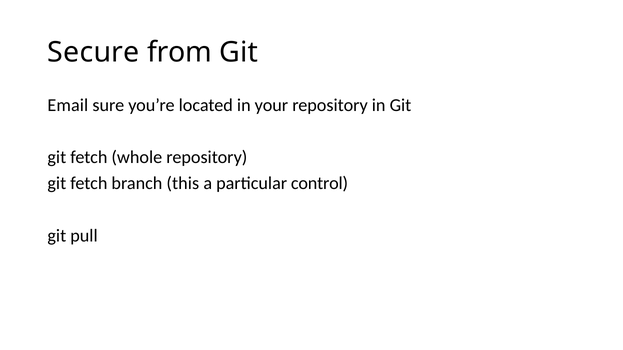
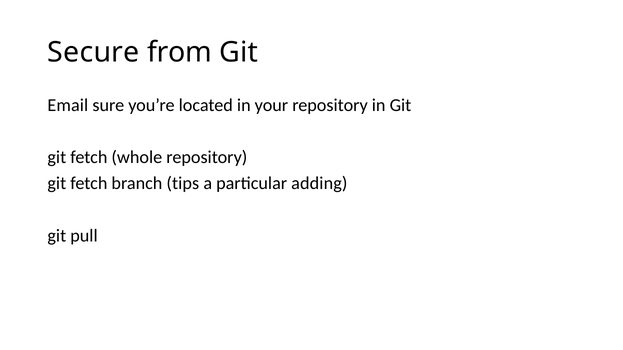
this: this -> tips (183, 184)
control: control -> adding (319, 184)
